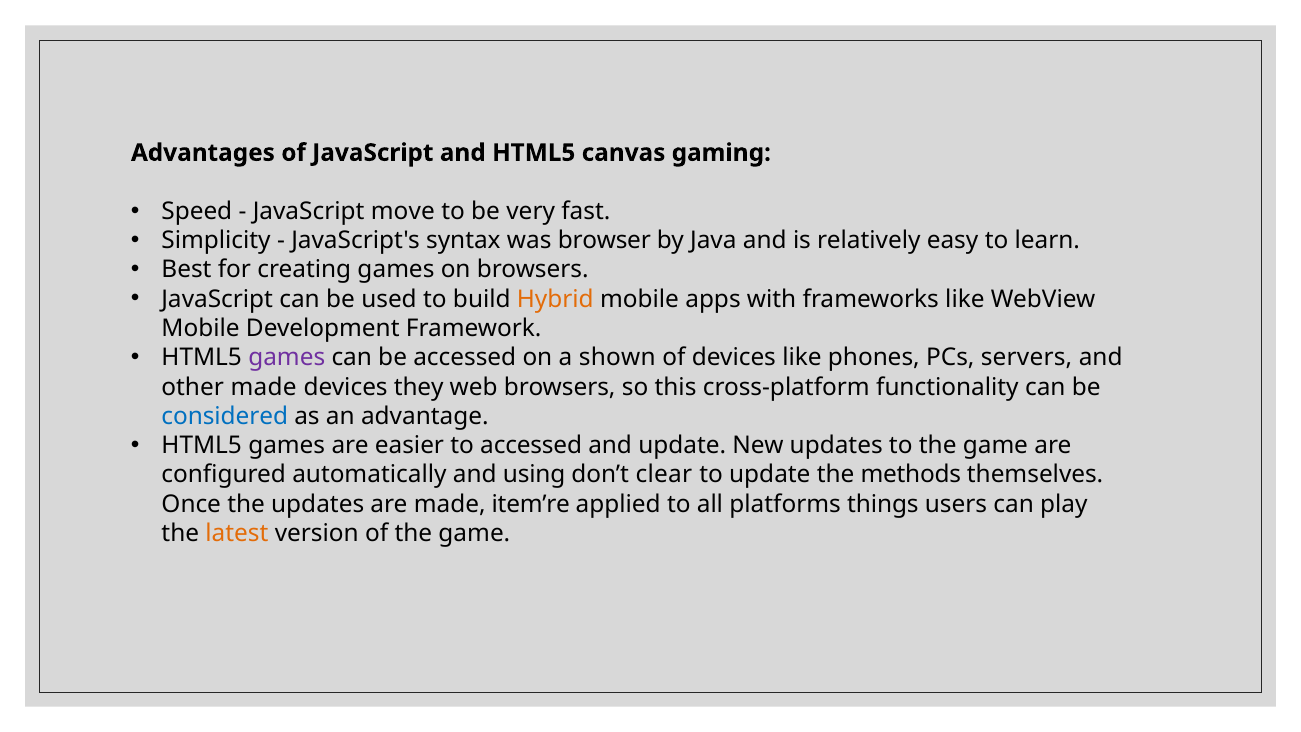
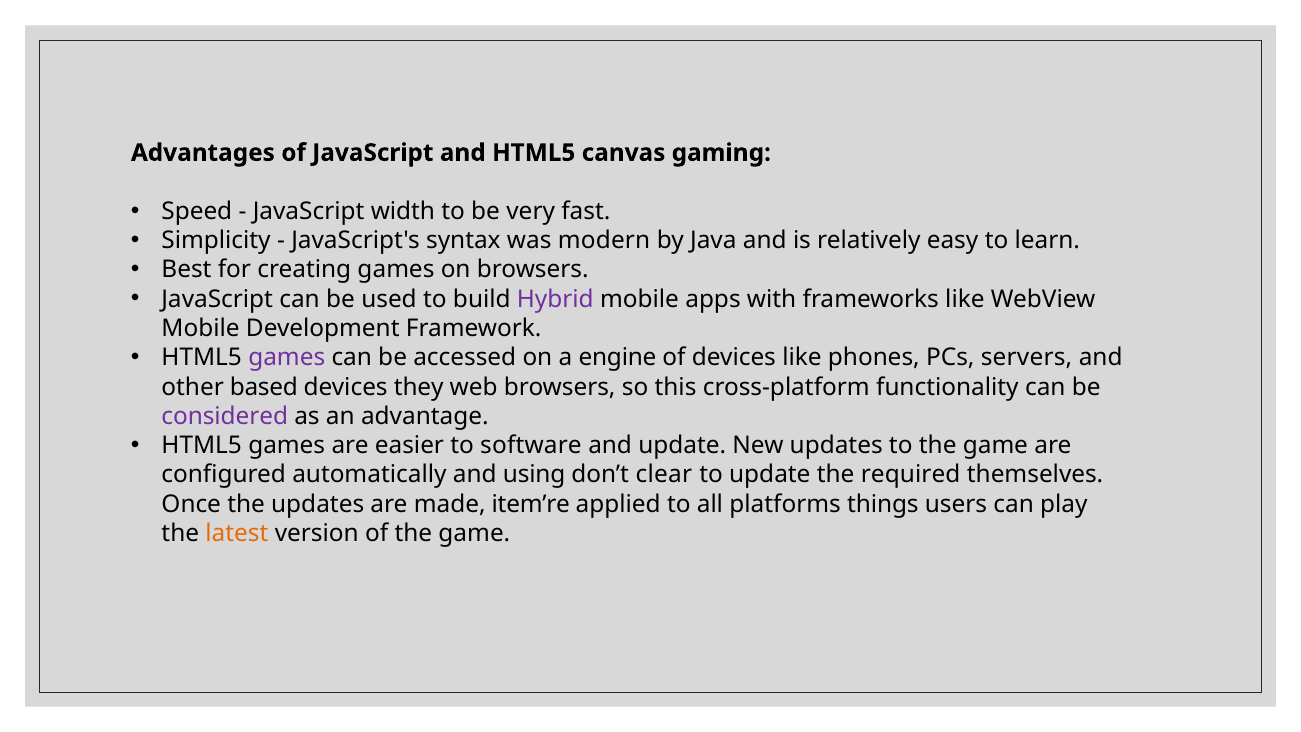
move: move -> width (403, 211)
browser: browser -> modern (604, 241)
Hybrid colour: orange -> purple (555, 299)
shown: shown -> engine (618, 358)
other made: made -> based (264, 387)
considered colour: blue -> purple (225, 416)
to accessed: accessed -> software (531, 445)
methods: methods -> required (911, 475)
